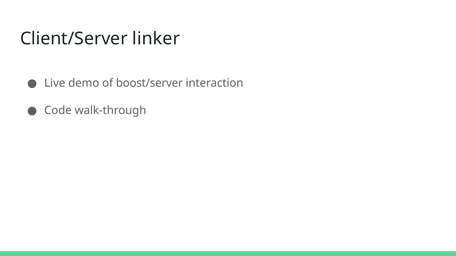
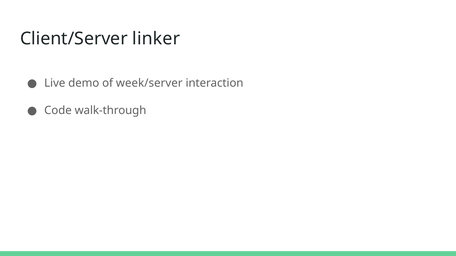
boost/server: boost/server -> week/server (149, 83)
